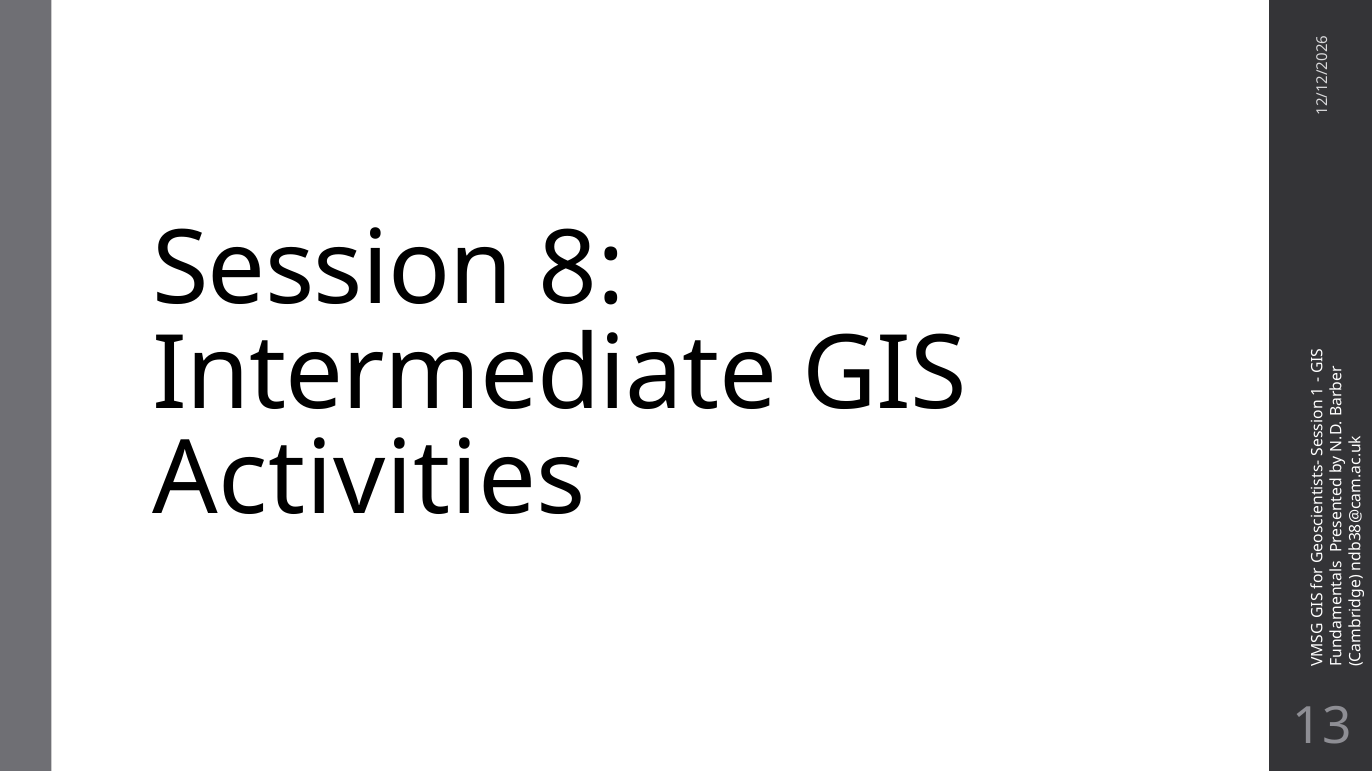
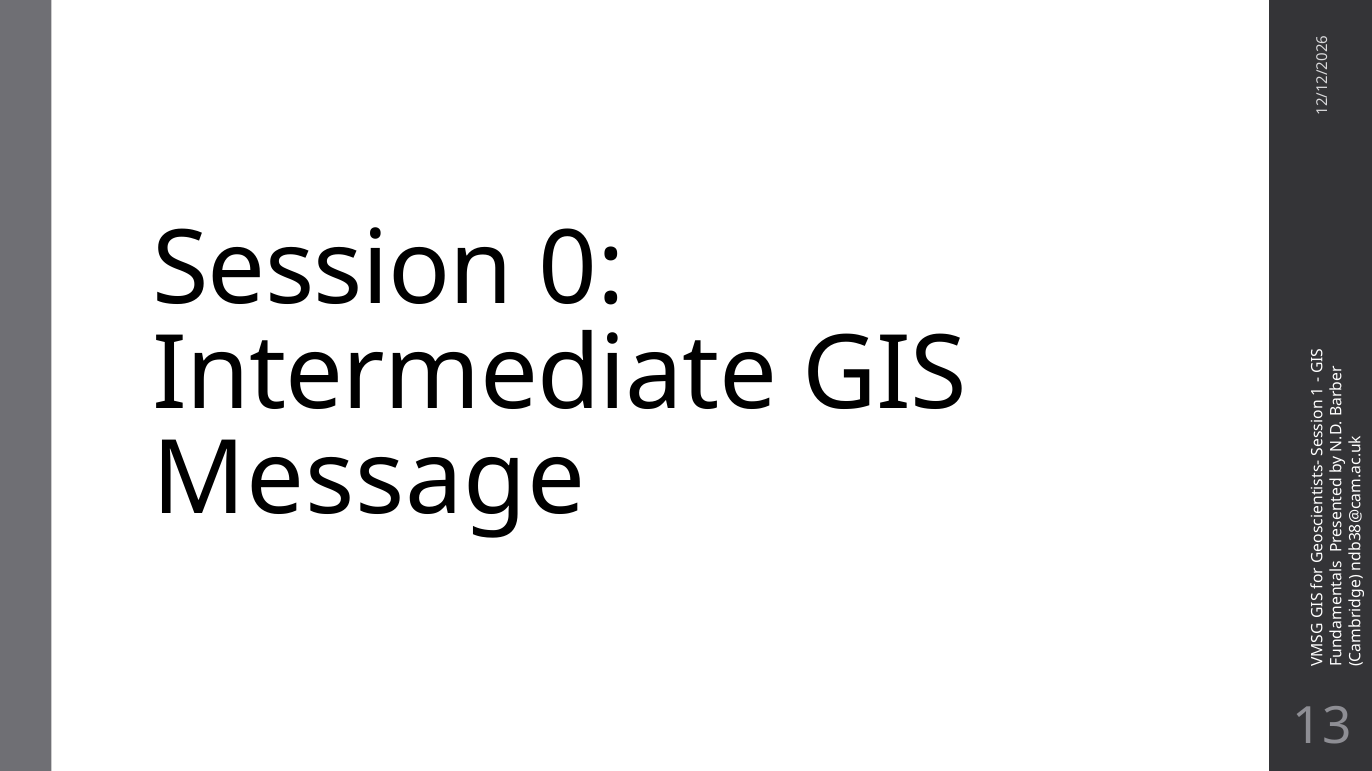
Session 8: 8 -> 0 (582, 270)
Activities: Activities -> Message (369, 480)
